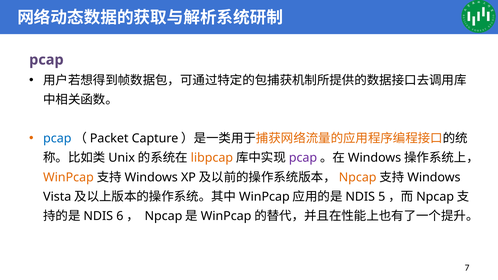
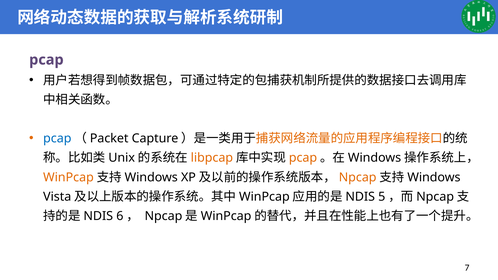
pcap colour: purple -> orange (303, 158)
